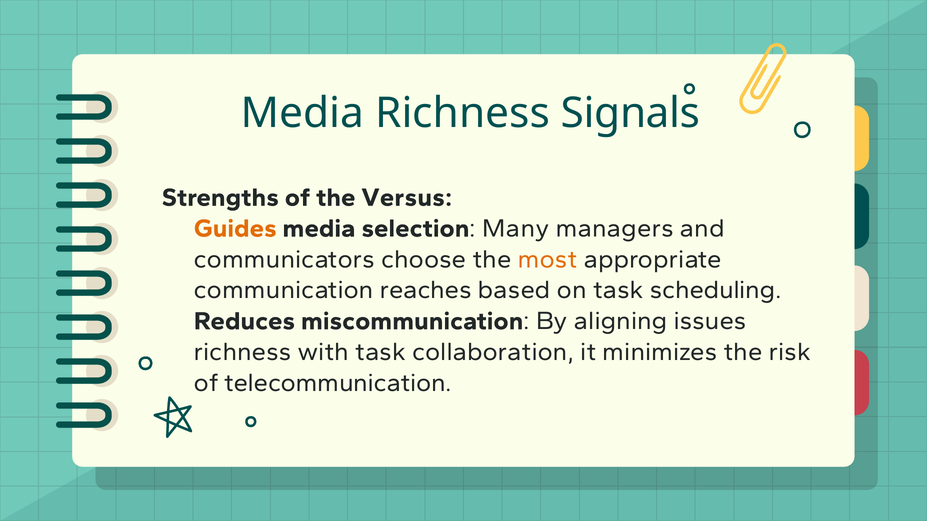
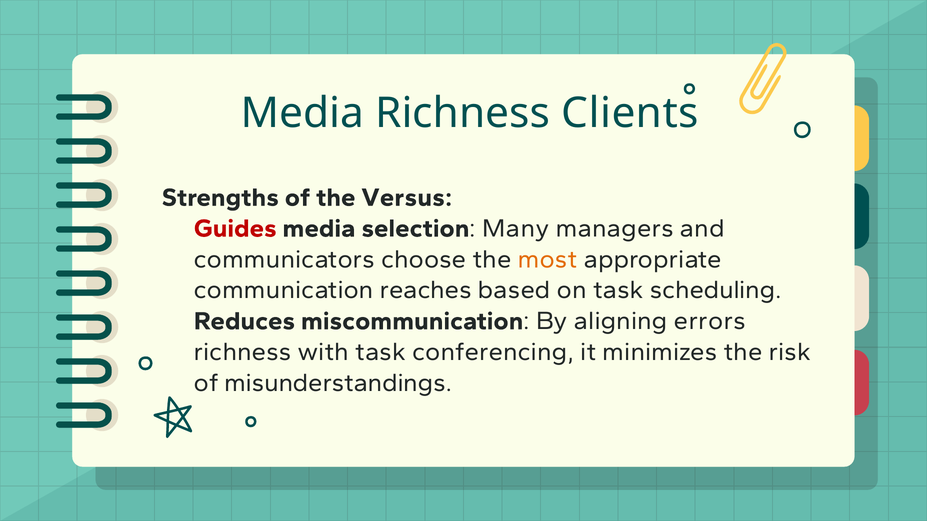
Signals: Signals -> Clients (630, 113)
Guides colour: orange -> red (235, 228)
issues: issues -> errors (710, 321)
collaboration: collaboration -> conferencing (493, 352)
telecommunication: telecommunication -> misunderstandings (338, 383)
